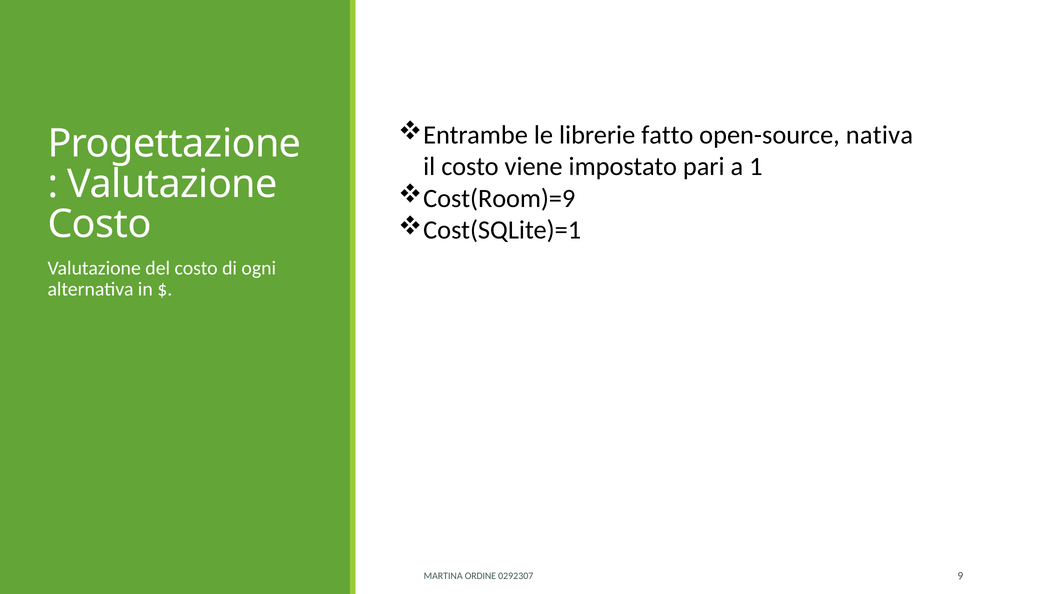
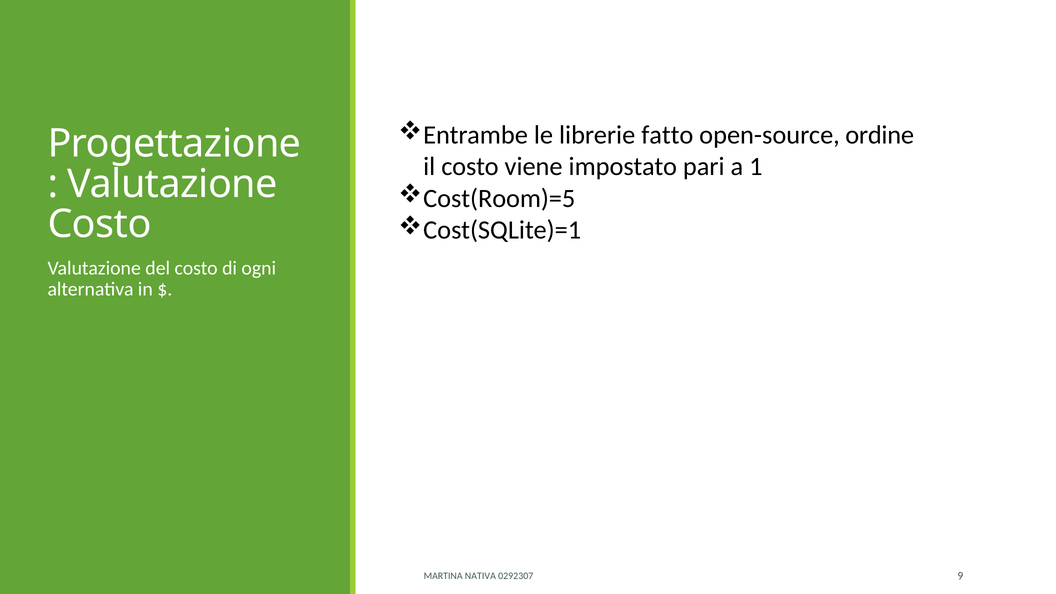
nativa: nativa -> ordine (880, 135)
Cost(Room)=9: Cost(Room)=9 -> Cost(Room)=5 (499, 198)
ORDINE: ORDINE -> NATIVA (480, 576)
